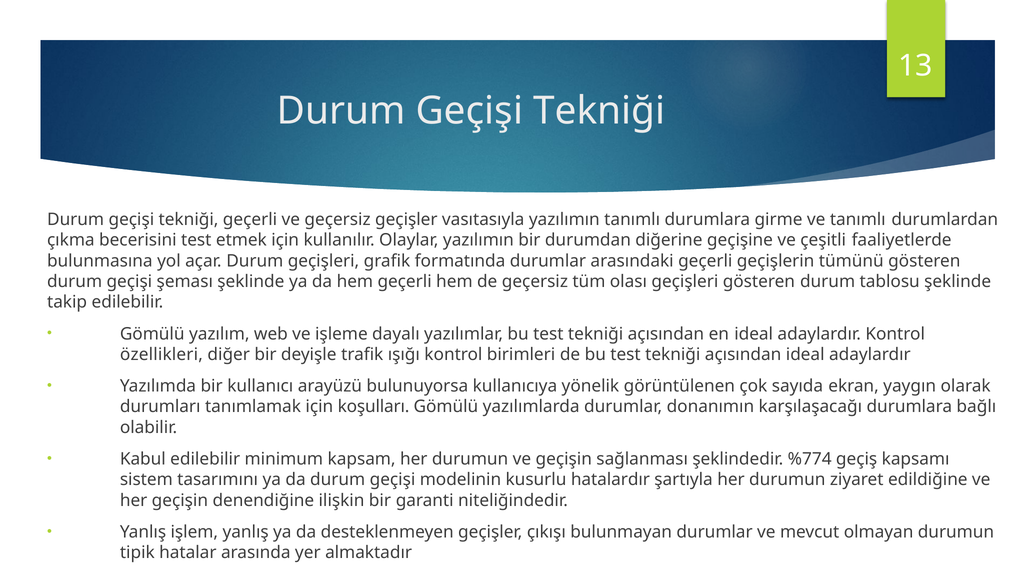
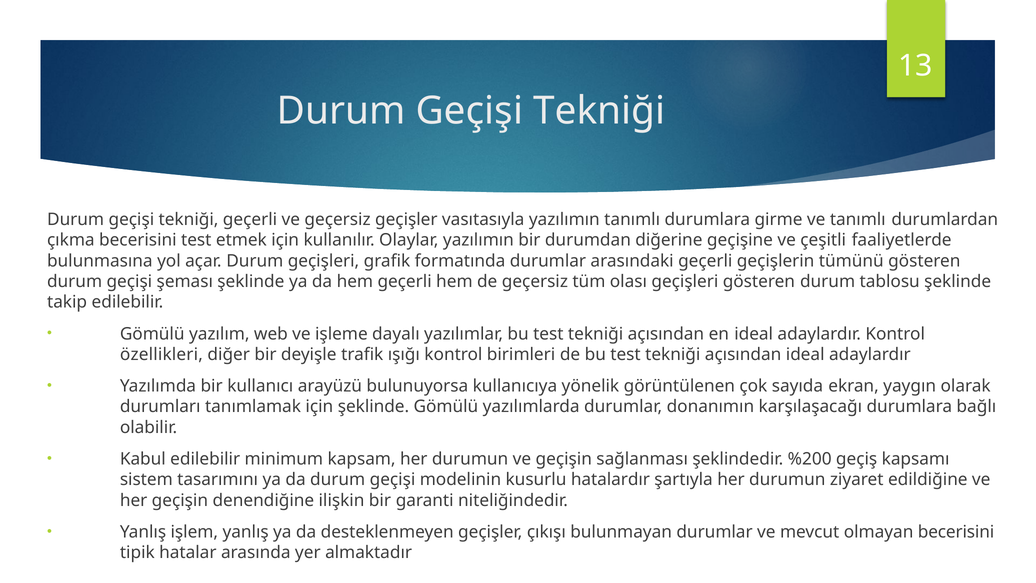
için koşulları: koşulları -> şeklinde (374, 407)
%774: %774 -> %200 (810, 459)
olmayan durumun: durumun -> becerisini (956, 532)
